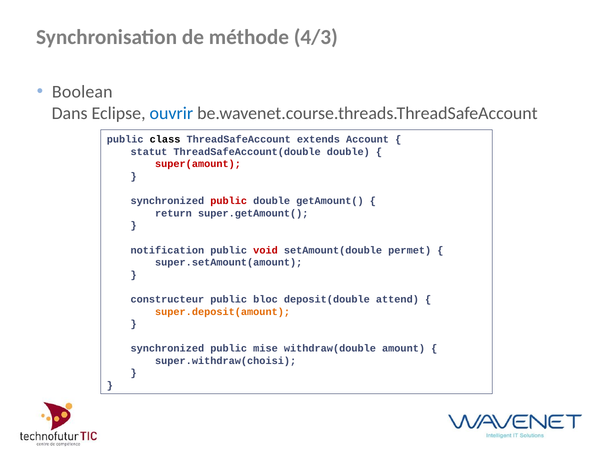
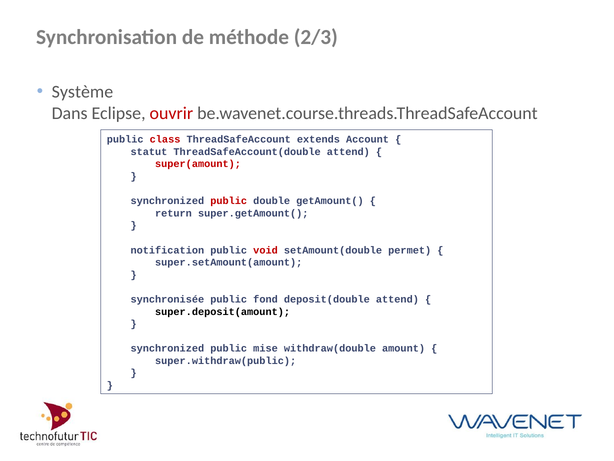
4/3: 4/3 -> 2/3 (316, 37)
Boolean: Boolean -> Système (82, 92)
ouvrir colour: blue -> red (171, 113)
class colour: black -> red (165, 139)
ThreadSafeAccount(double double: double -> attend (348, 152)
constructeur: constructeur -> synchronisée (167, 299)
bloc: bloc -> fond (266, 299)
super.deposit(amount colour: orange -> black (223, 311)
super.withdraw(choisi: super.withdraw(choisi -> super.withdraw(public (226, 360)
